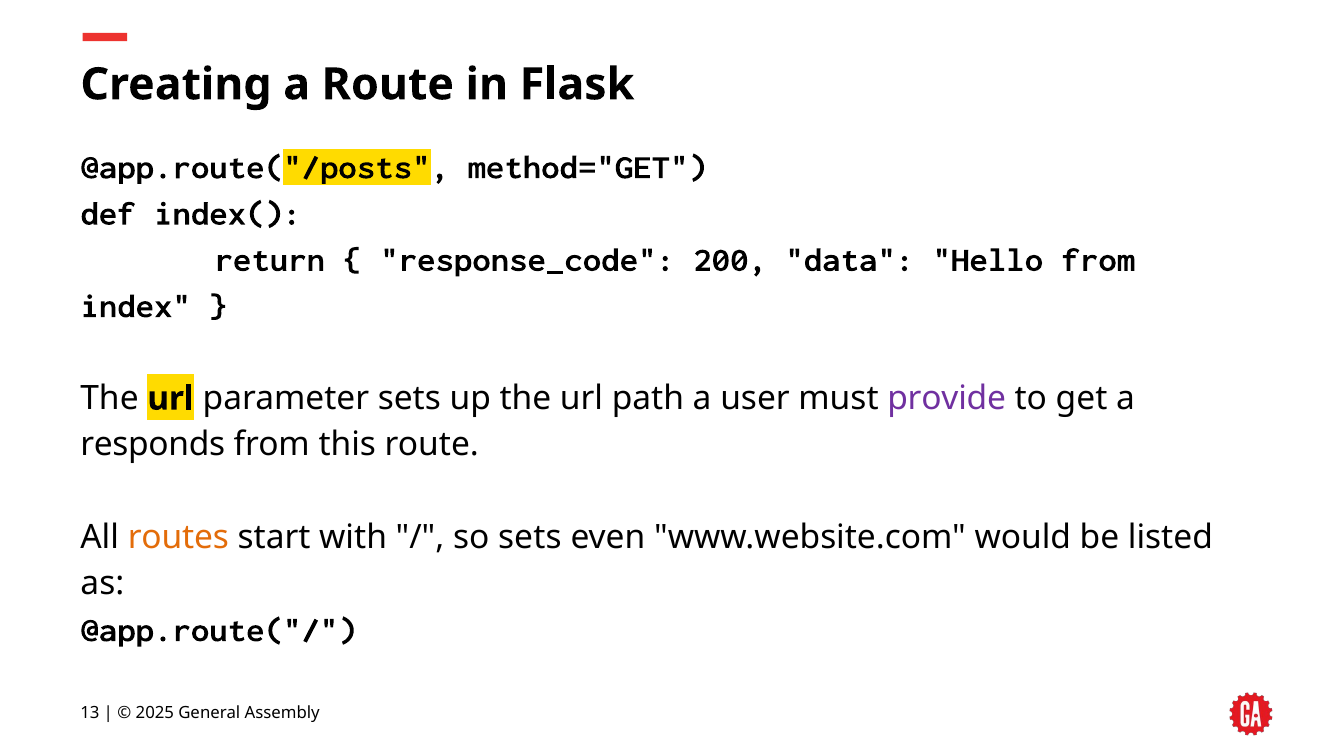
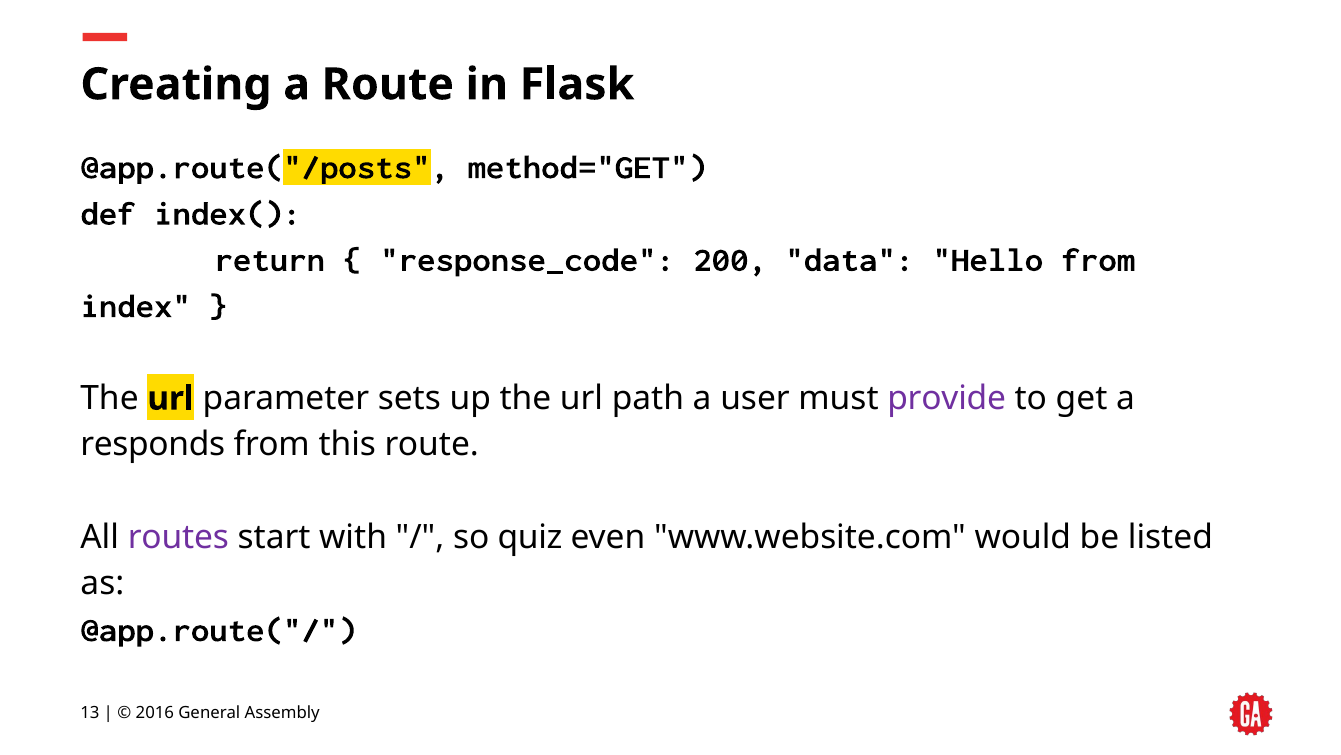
routes colour: orange -> purple (178, 537)
so sets: sets -> quiz (530, 537)
2025: 2025 -> 2016 (155, 712)
